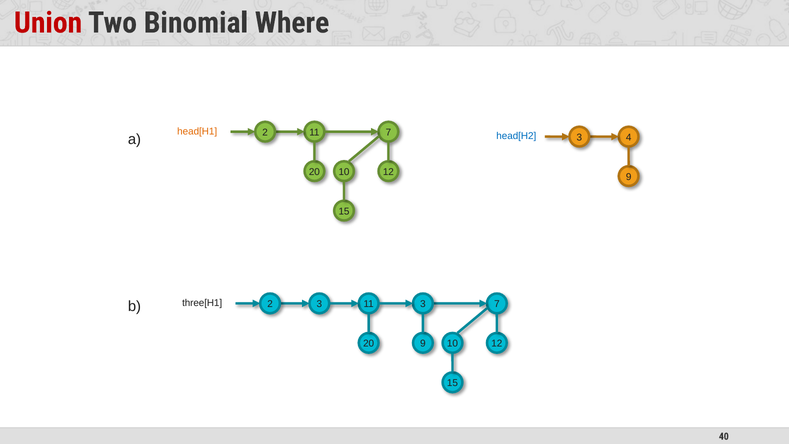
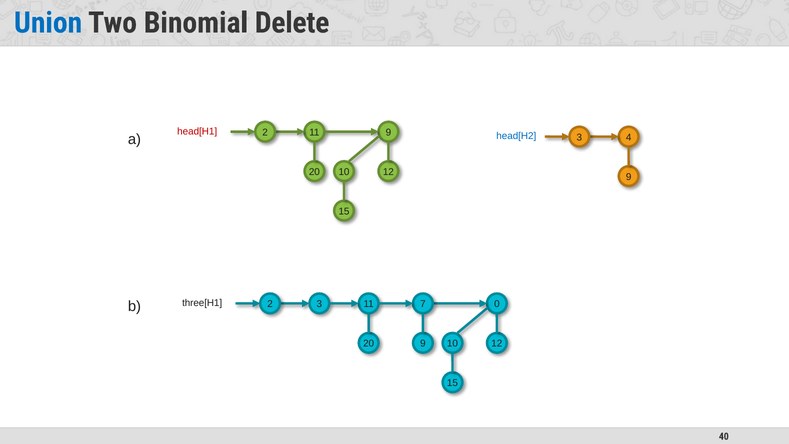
Union colour: red -> blue (48, 23)
Where: Where -> Delete (292, 23)
head[H1 colour: orange -> red (197, 131)
7: 7 -> 9 (388, 132)
3 3: 3 -> 7 (423, 304)
7: 7 -> 0 (497, 304)
